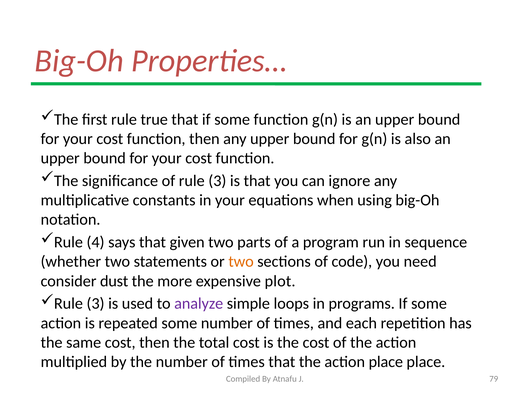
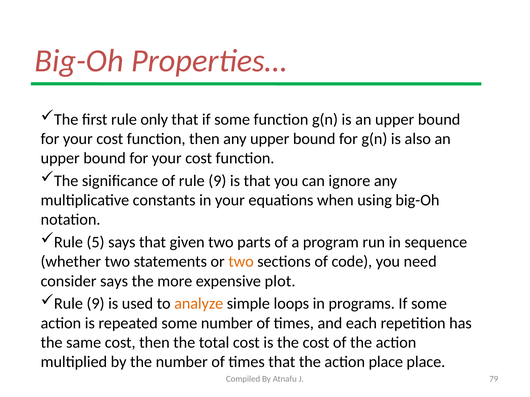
true: true -> only (154, 119)
of rule 3: 3 -> 9 (217, 181)
4: 4 -> 5 (96, 243)
consider dust: dust -> says (114, 281)
3: 3 -> 9 (96, 304)
analyze colour: purple -> orange (199, 304)
